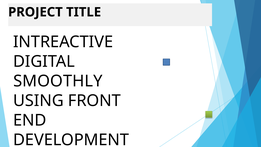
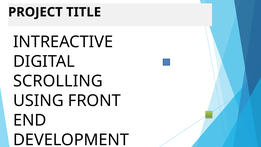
SMOOTHLY: SMOOTHLY -> SCROLLING (58, 81)
